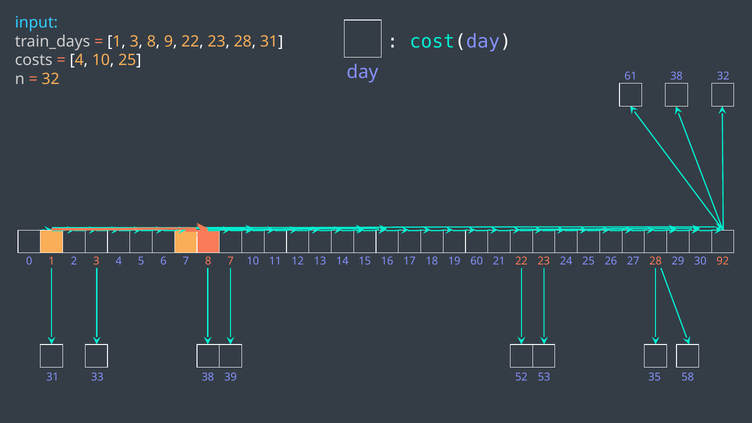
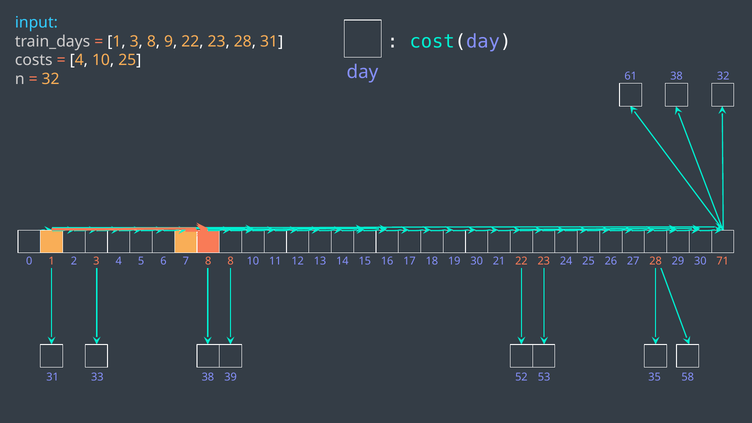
8 7: 7 -> 8 (231, 261)
19 60: 60 -> 30 (477, 261)
92: 92 -> 71 (723, 261)
